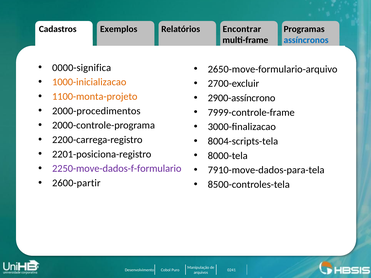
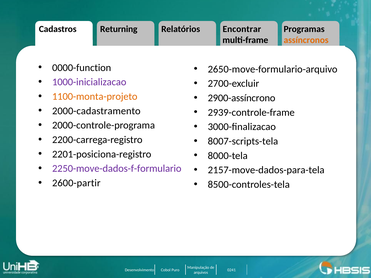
Exemplos: Exemplos -> Returning (119, 29)
assíncronos colour: blue -> orange (306, 40)
0000-significa: 0000-significa -> 0000-function (82, 68)
1000-inicializacao colour: orange -> purple (89, 82)
2000-procedimentos: 2000-procedimentos -> 2000-cadastramento (96, 111)
7999-controle-frame: 7999-controle-frame -> 2939-controle-frame (251, 113)
8004-scripts-tela: 8004-scripts-tela -> 8007-scripts-tela (243, 141)
7910-move-dados-para-tela: 7910-move-dados-para-tela -> 2157-move-dados-para-tela (266, 170)
